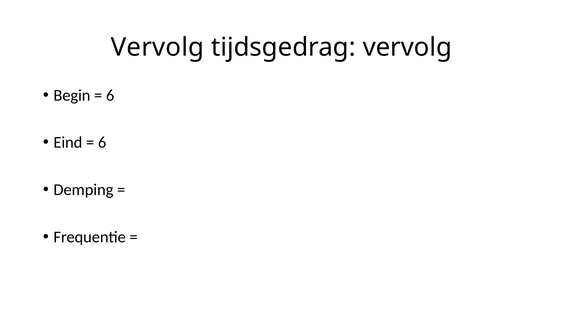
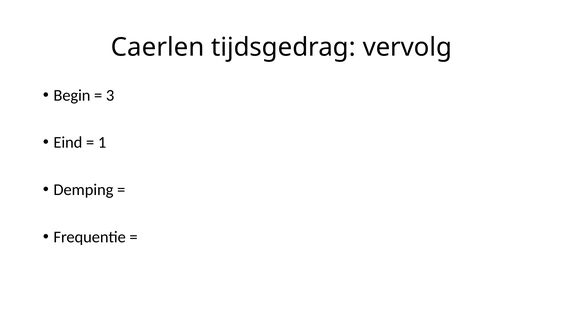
Vervolg: Vervolg -> Caerlen (158, 47)
6: 6 -> 3 (110, 95)
6: 6 -> 1 (102, 142)
